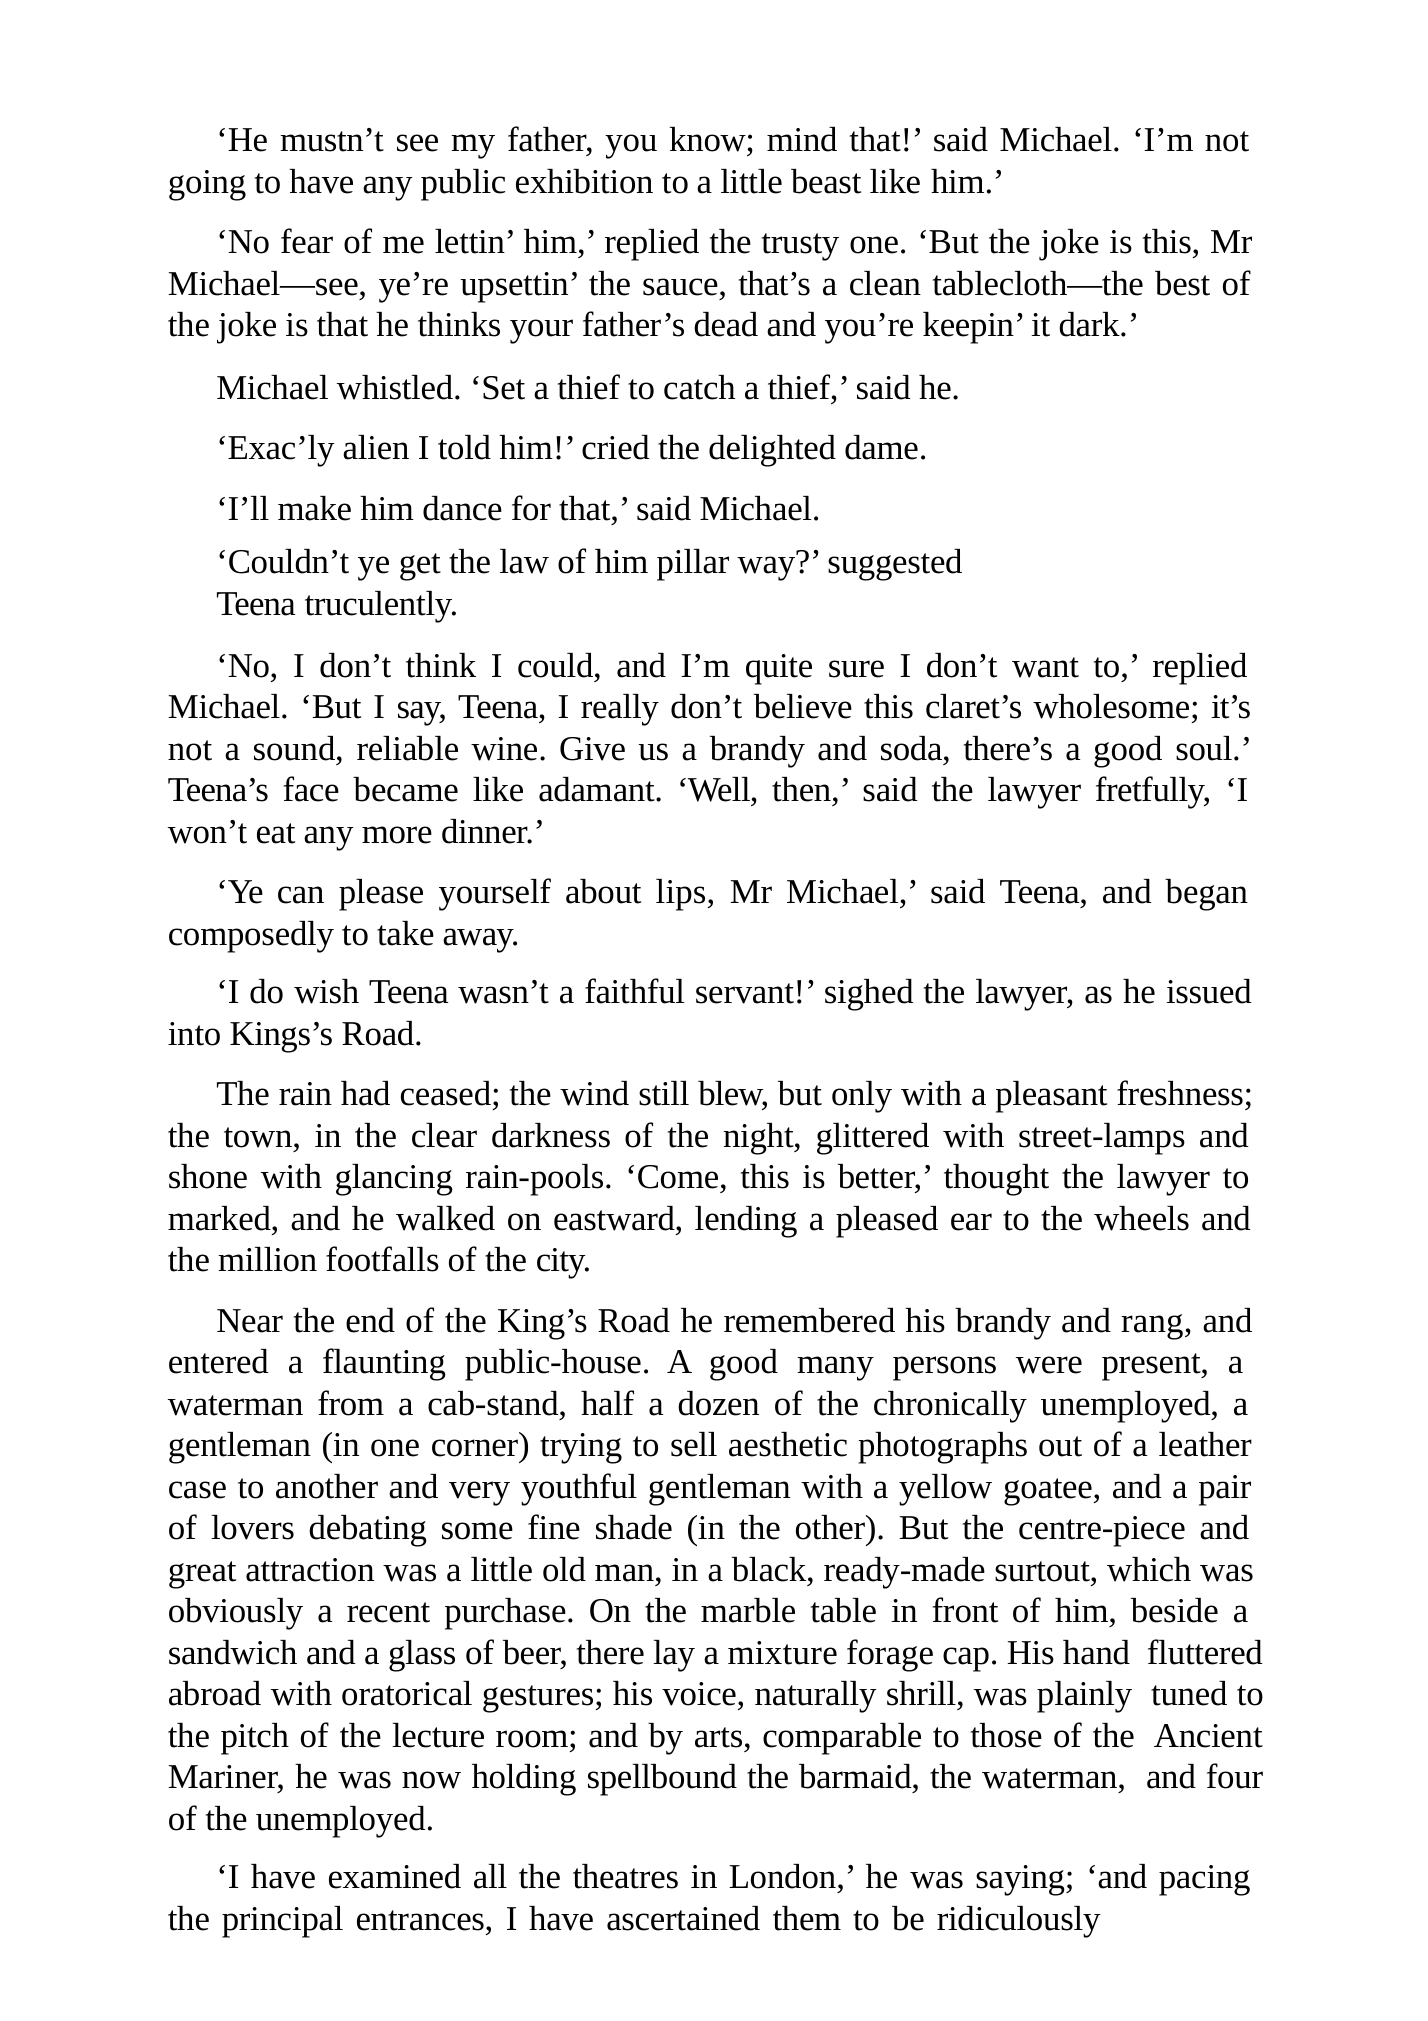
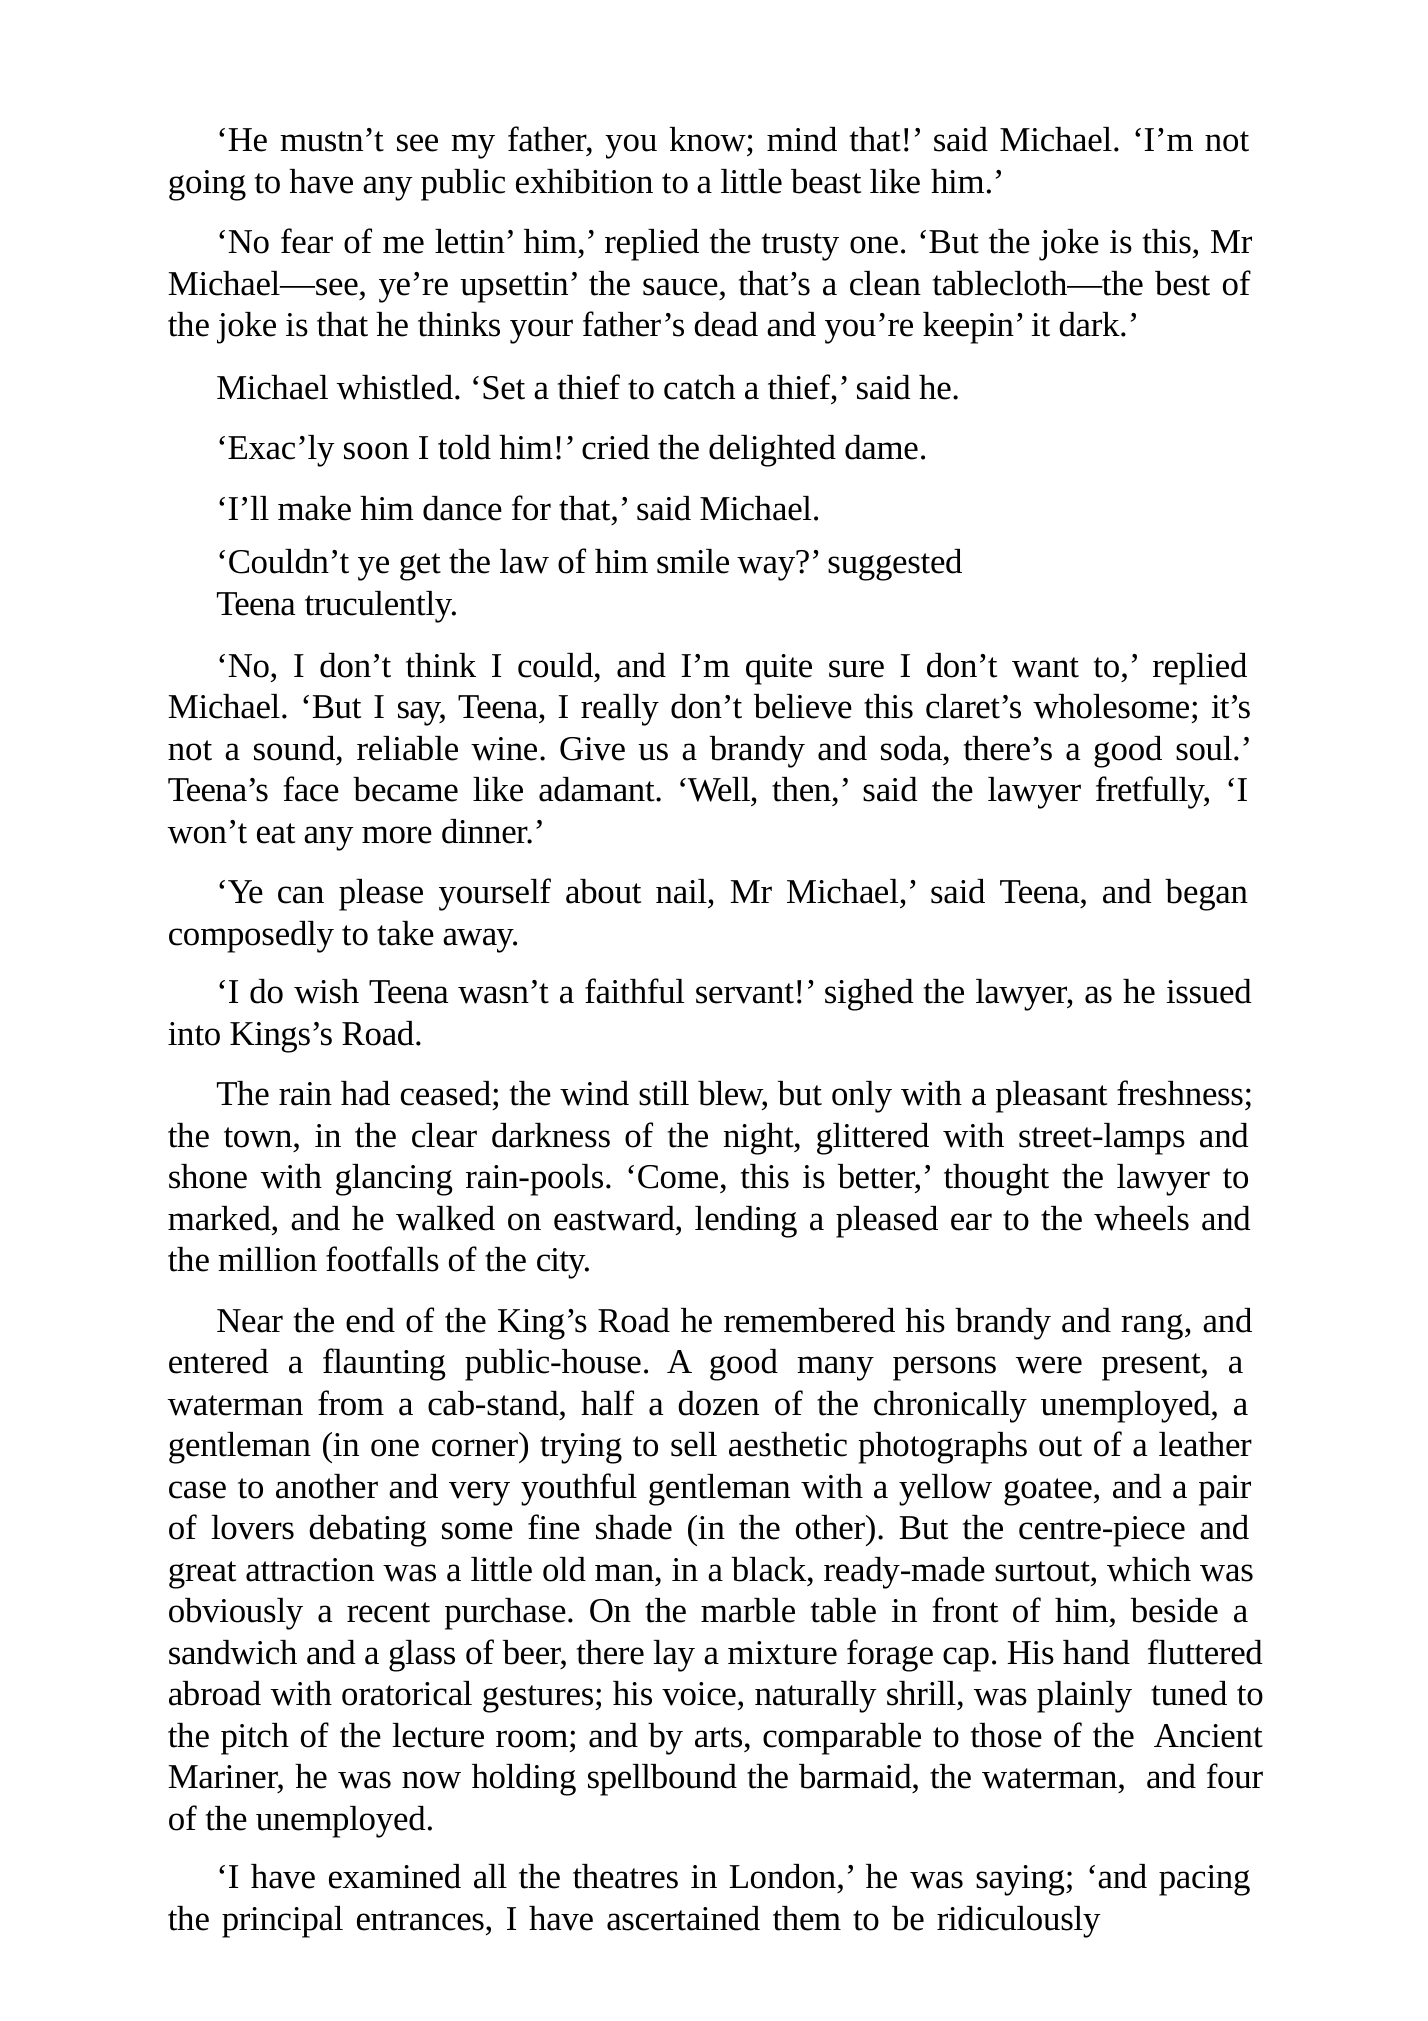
alien: alien -> soon (376, 448)
pillar: pillar -> smile (693, 562)
lips: lips -> nail (686, 892)
